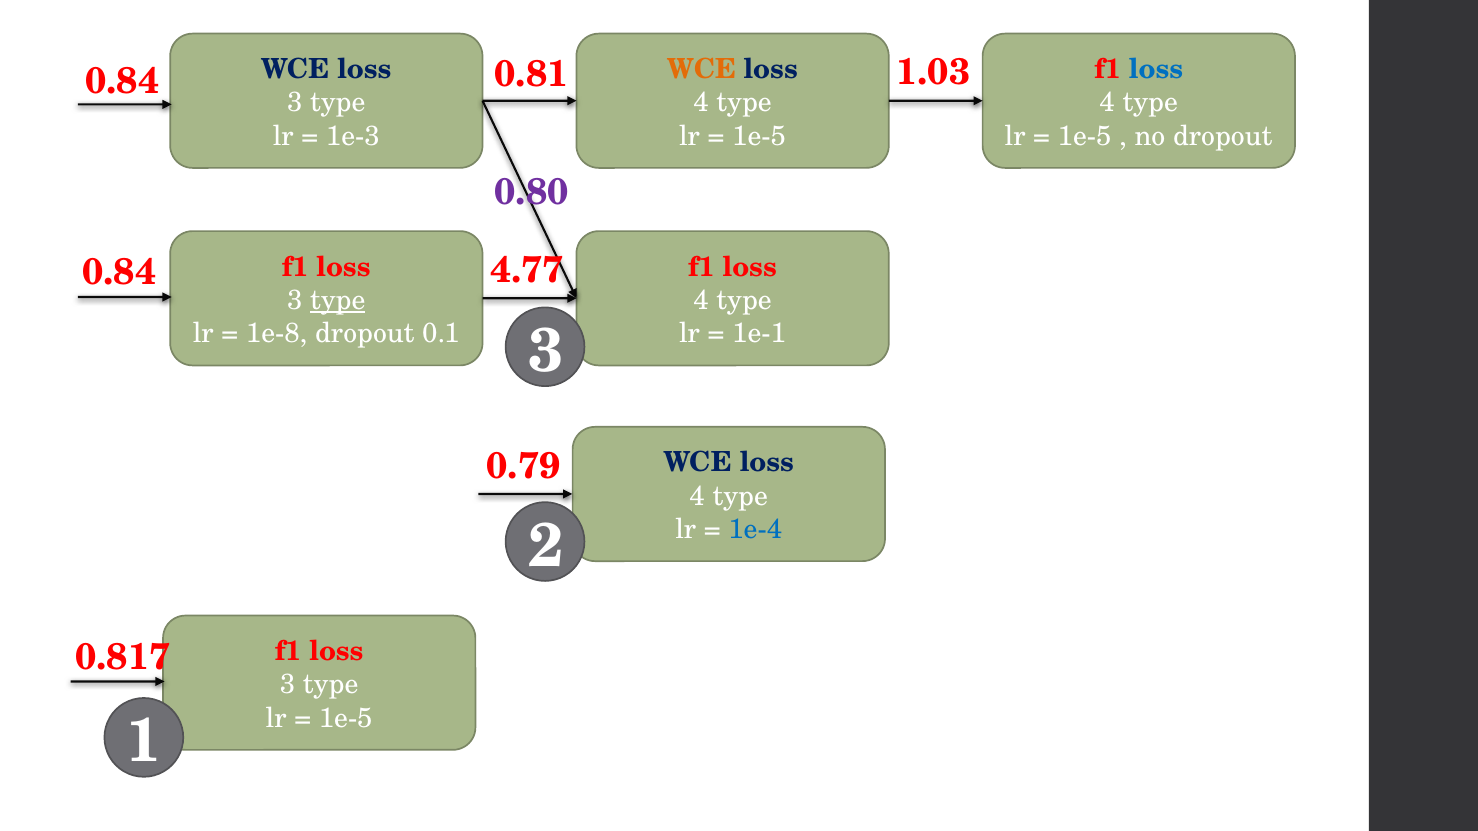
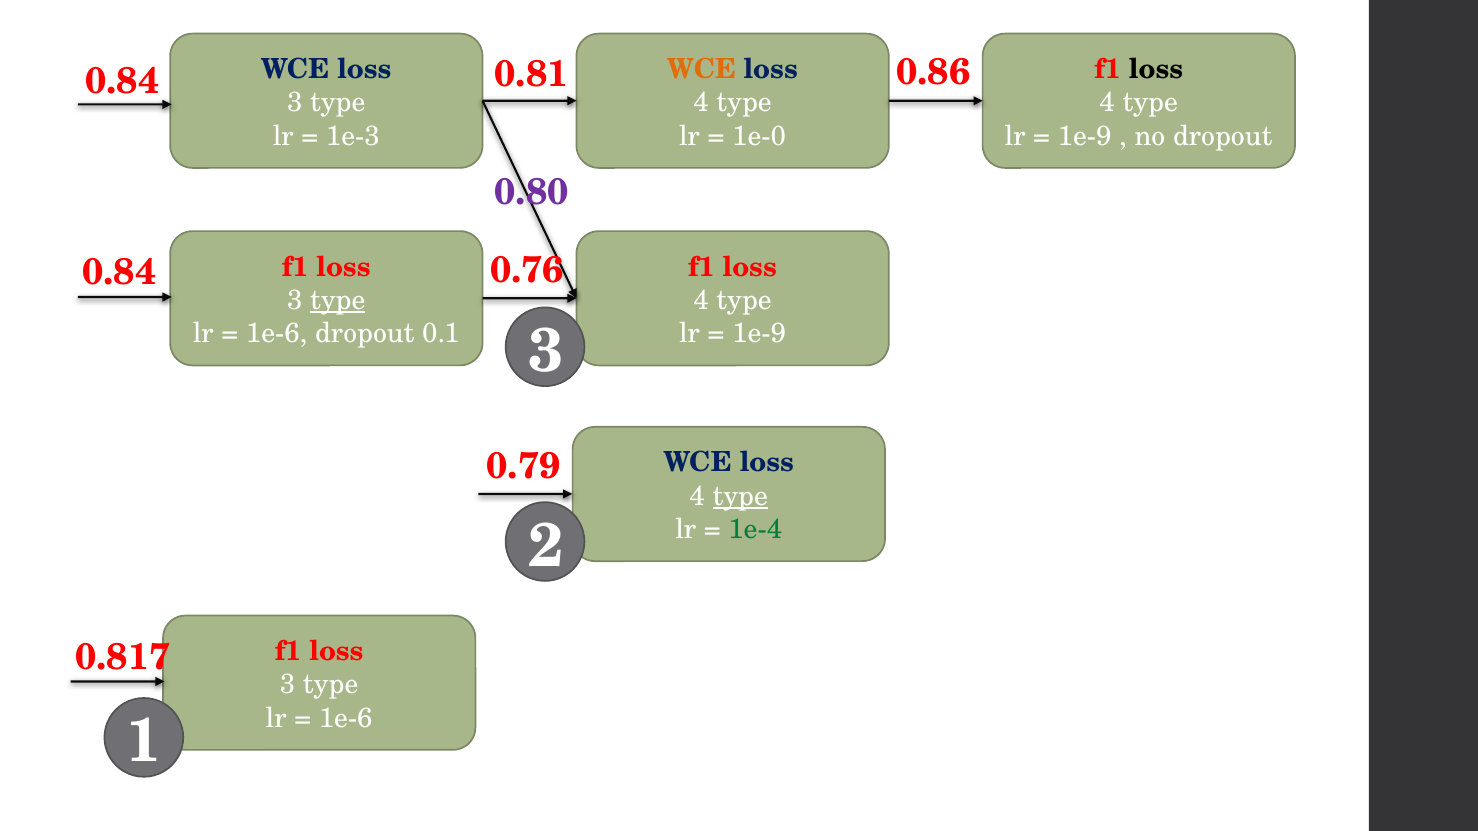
1.03: 1.03 -> 0.86 (933, 72)
loss colour: blue -> black (1156, 69)
1e-5: 1e-5 -> 1e-0 (759, 136)
1e-5: 1e-5 -> 1e-9 (1085, 136)
4.77: 4.77 -> 0.76 (527, 271)
1e-8: 1e-8 -> 1e-6 (277, 334)
1e-1: 1e-1 -> 1e-9 (759, 334)
type underline: none -> present (740, 496)
1e-4 colour: blue -> green (755, 529)
1e-5: 1e-5 -> 1e-6 (346, 718)
